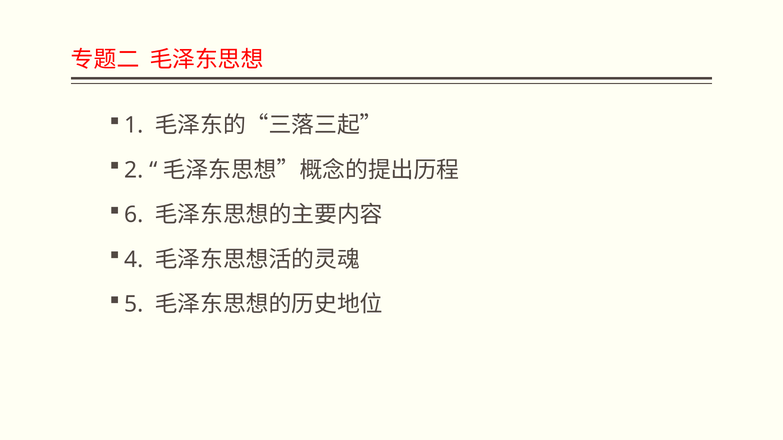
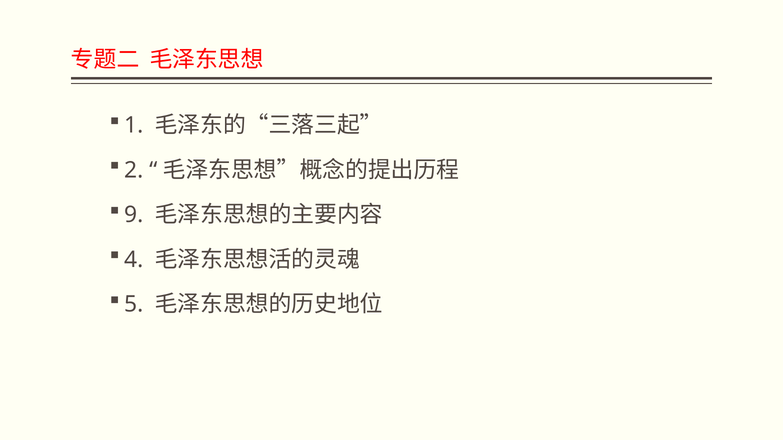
6: 6 -> 9 (134, 215)
